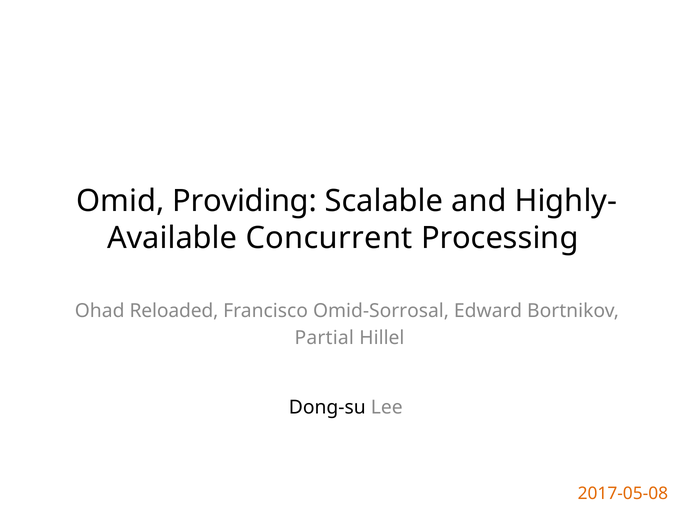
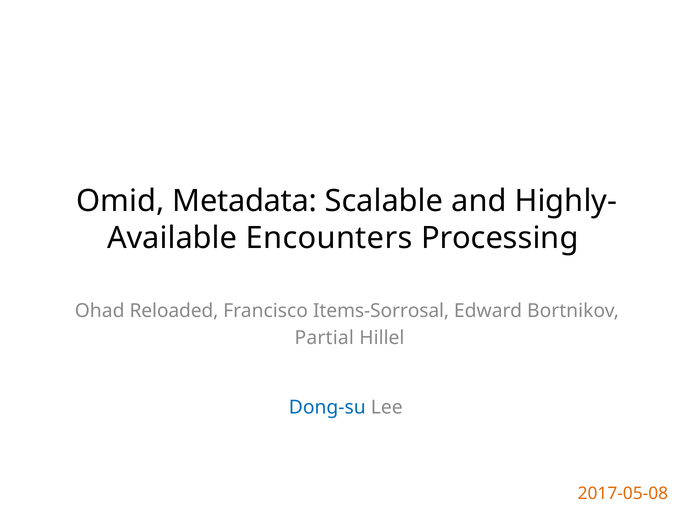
Providing: Providing -> Metadata (245, 201)
Concurrent: Concurrent -> Encounters (329, 238)
Omid-Sorrosal: Omid-Sorrosal -> Items-Sorrosal (381, 311)
Dong-su colour: black -> blue (327, 408)
